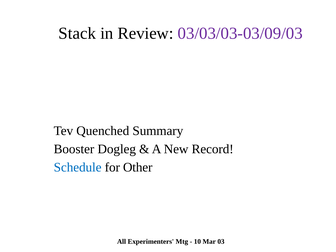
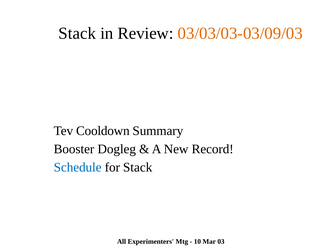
03/03/03-03/09/03 colour: purple -> orange (240, 33)
Quenched: Quenched -> Cooldown (103, 131)
for Other: Other -> Stack (138, 167)
